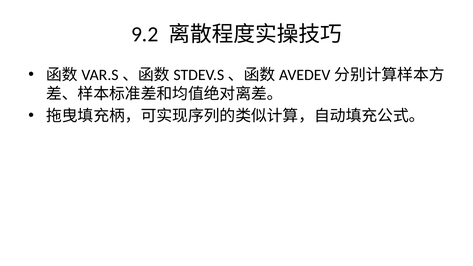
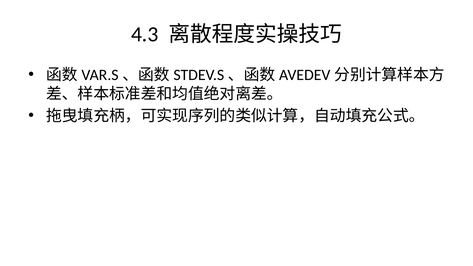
9.2: 9.2 -> 4.3 (145, 34)
